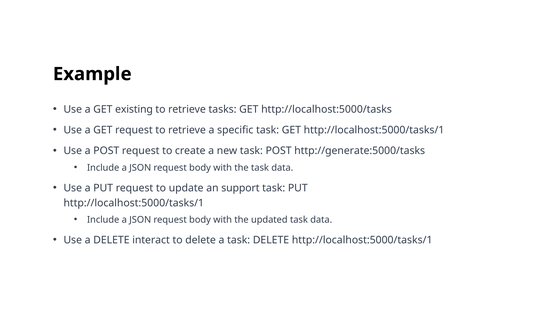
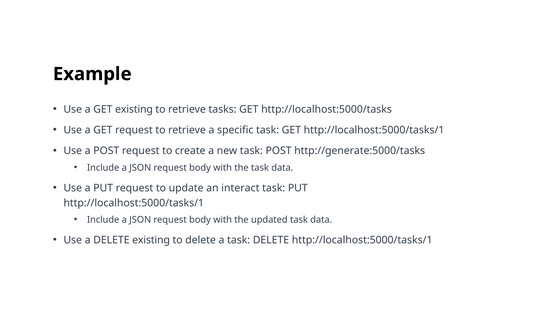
support: support -> interact (240, 188)
DELETE interact: interact -> existing (151, 240)
